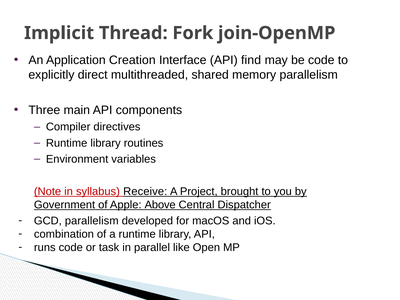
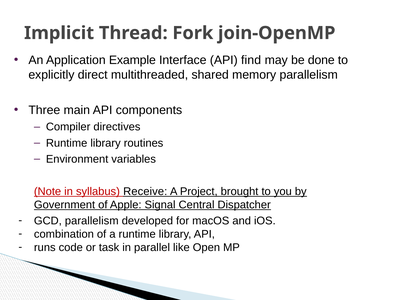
Creation: Creation -> Example (132, 60)
be code: code -> done (321, 60)
Above: Above -> Signal (160, 205)
